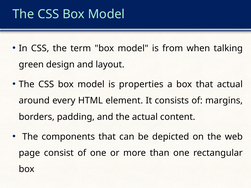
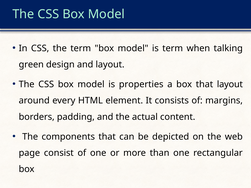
is from: from -> term (173, 48)
that actual: actual -> layout (230, 84)
